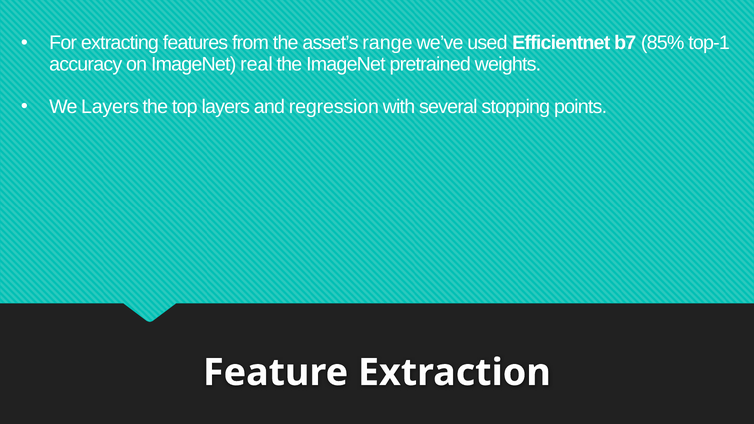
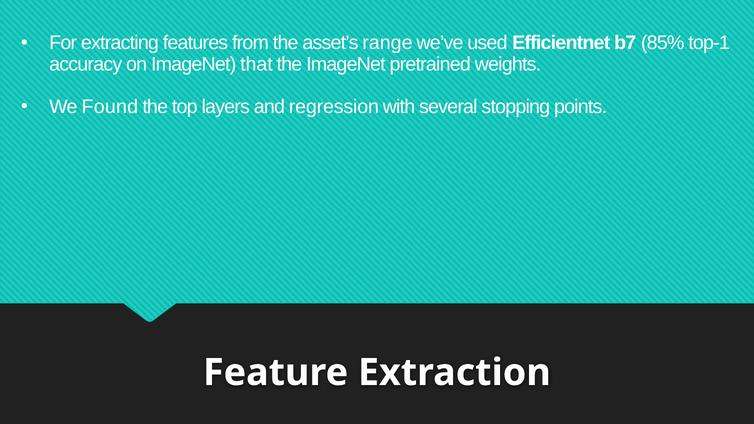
real: real -> that (256, 64)
We Layers: Layers -> Found (110, 107)
